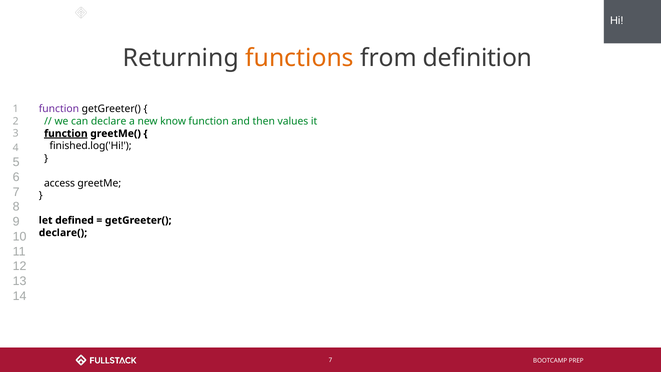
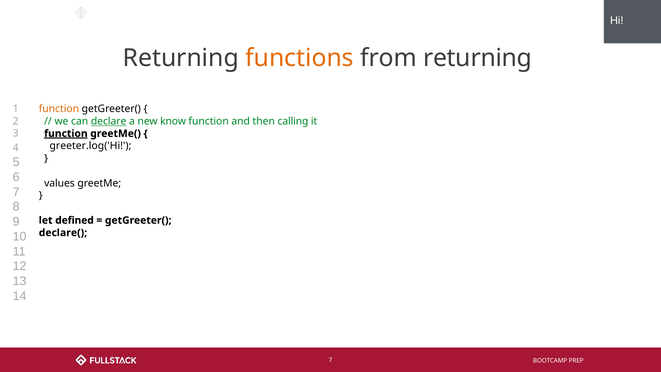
from definition: definition -> returning (478, 58)
function colour: purple -> orange (59, 109)
declare underline: none -> present (109, 121)
values: values -> calling (293, 121)
finished.log('Hi: finished.log('Hi -> greeter.log('Hi (90, 146)
access: access -> values (59, 183)
